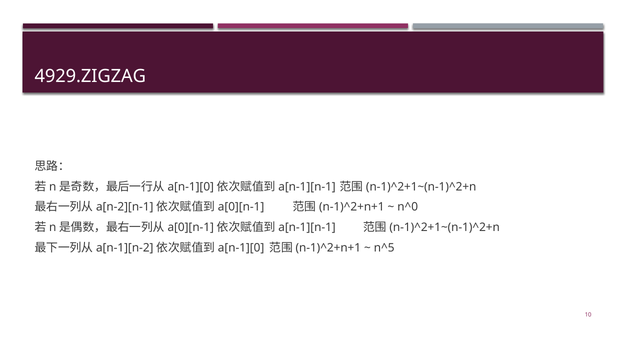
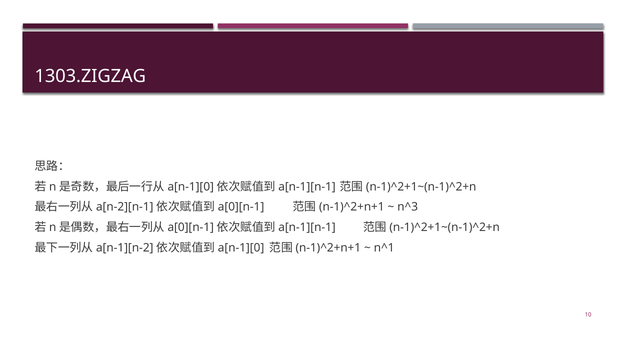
4929.ZIGZAG: 4929.ZIGZAG -> 1303.ZIGZAG (90, 76)
n^0: n^0 -> n^3 (408, 207)
n^5: n^5 -> n^1 (384, 248)
